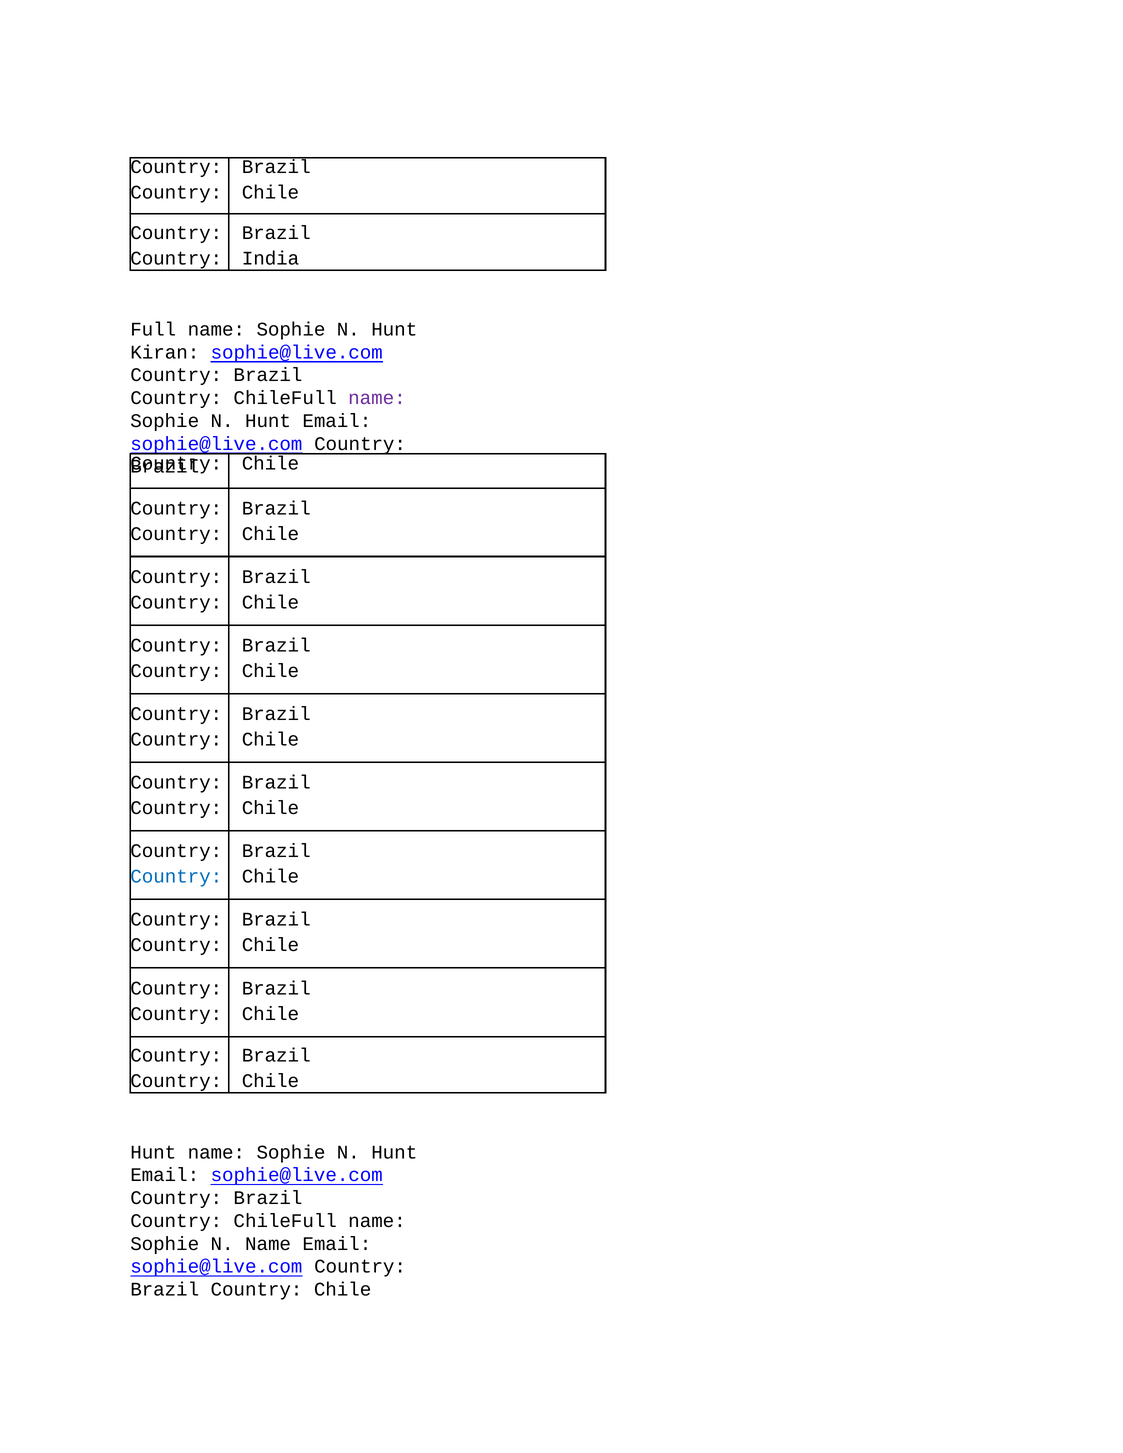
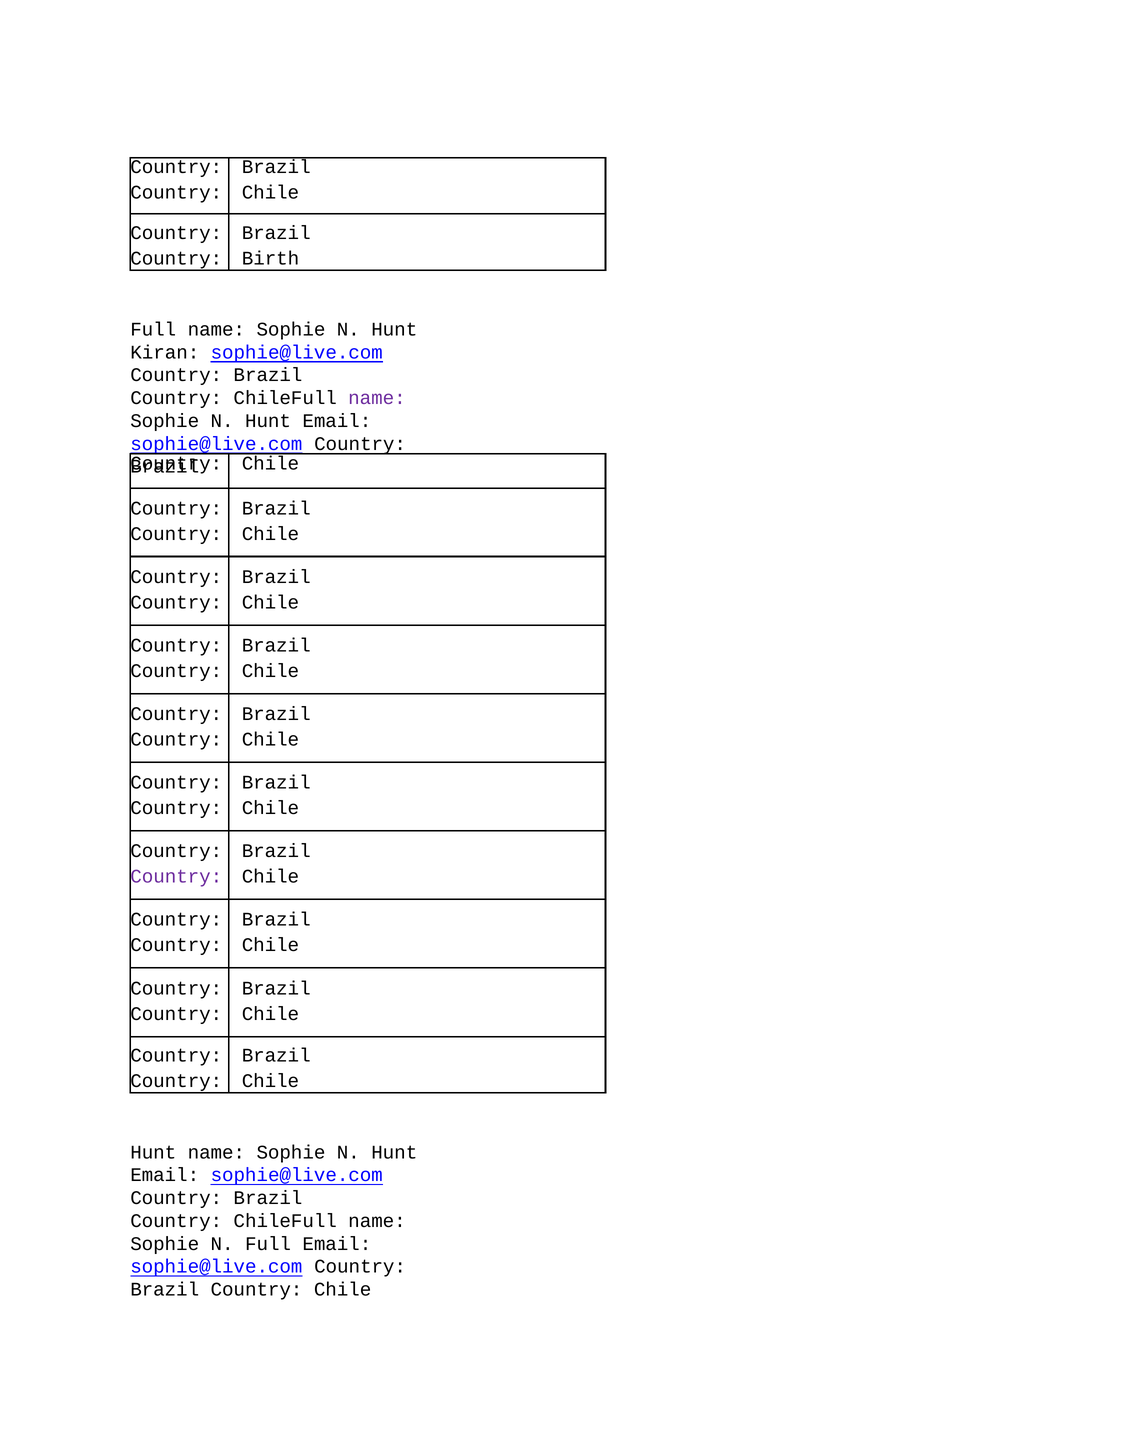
India: India -> Birth (271, 258)
Country colour: blue -> purple (176, 877)
N Name: Name -> Full (268, 1244)
